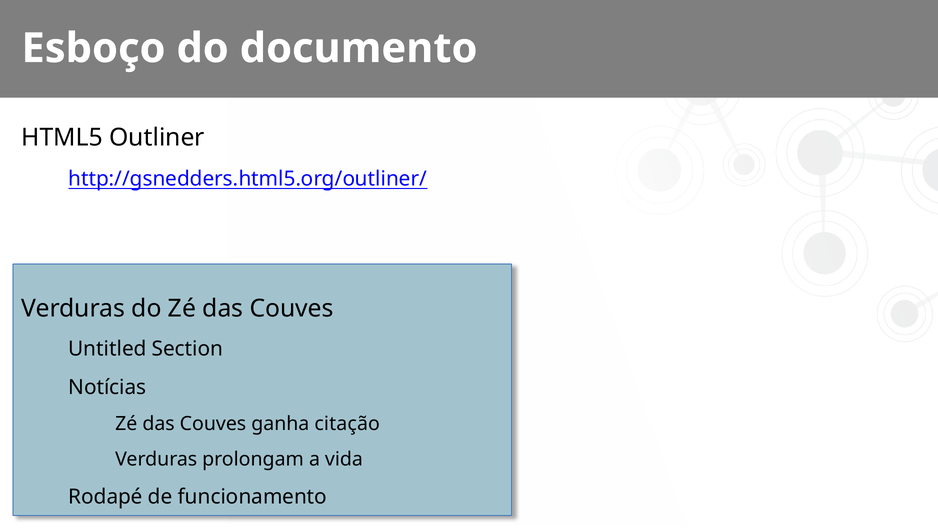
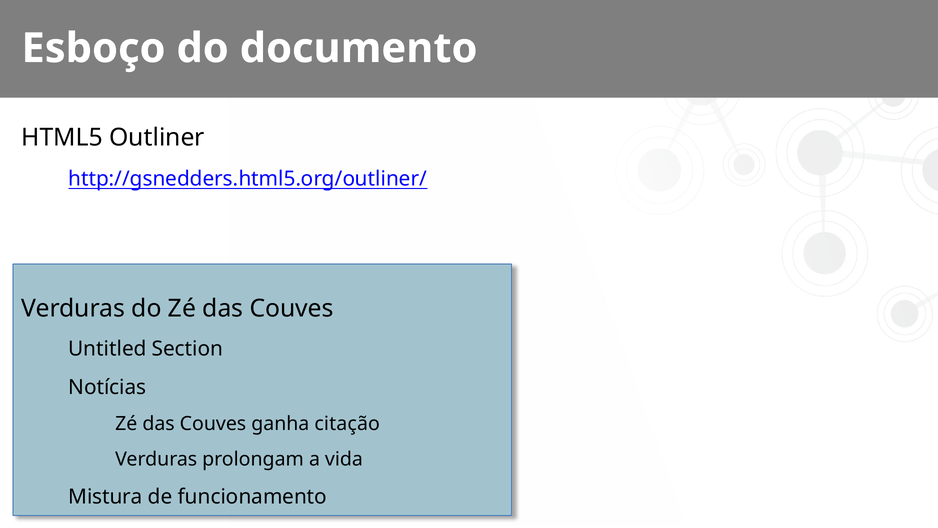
Rodapé: Rodapé -> Mistura (106, 497)
